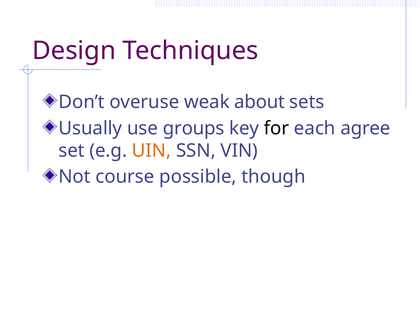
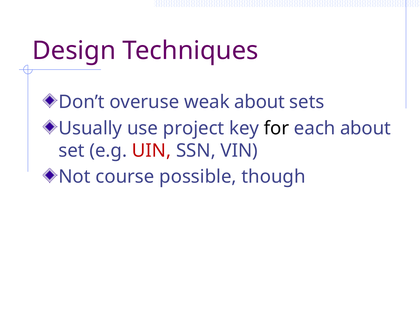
groups: groups -> project (194, 128)
each agree: agree -> about (365, 128)
UIN colour: orange -> red (152, 151)
